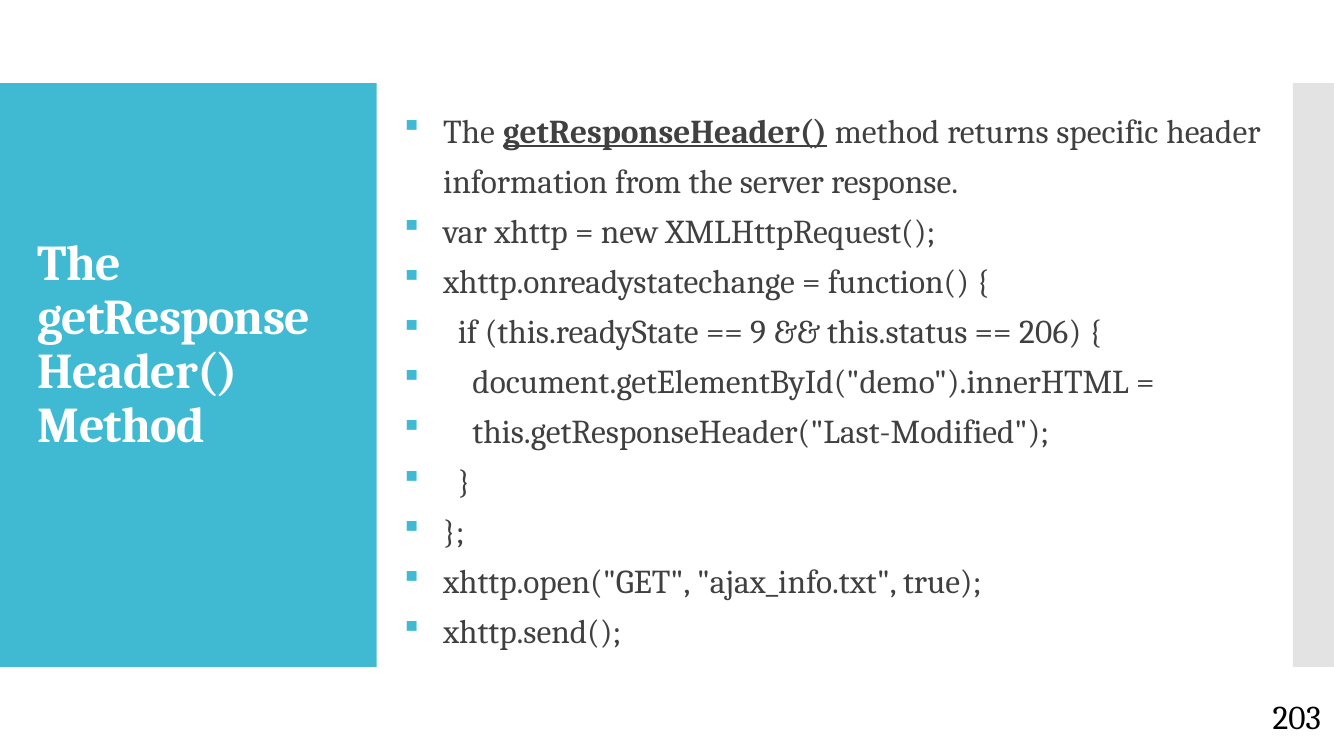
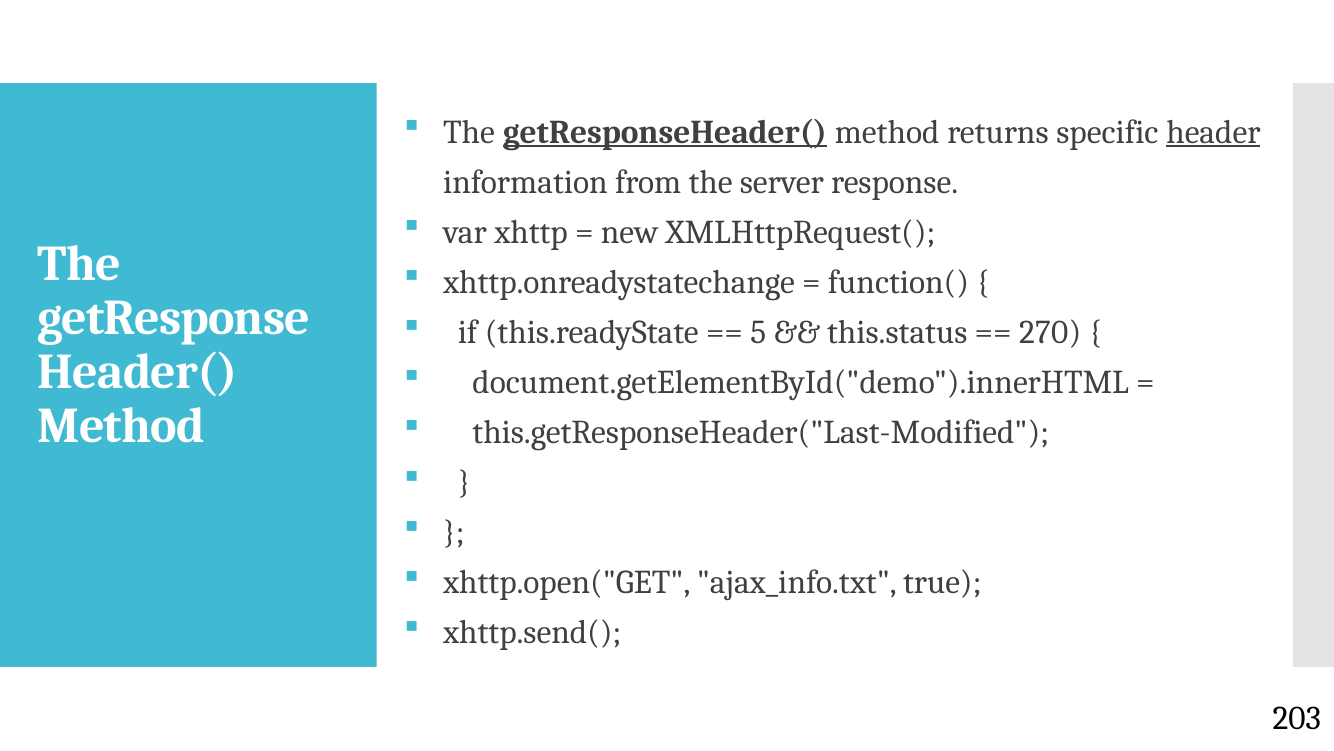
header underline: none -> present (1213, 132)
9: 9 -> 5 (758, 332)
206: 206 -> 270 (1050, 332)
